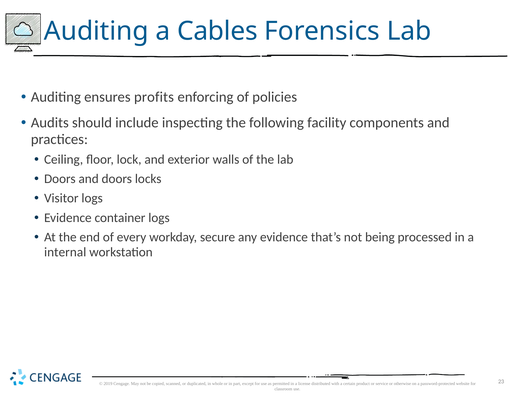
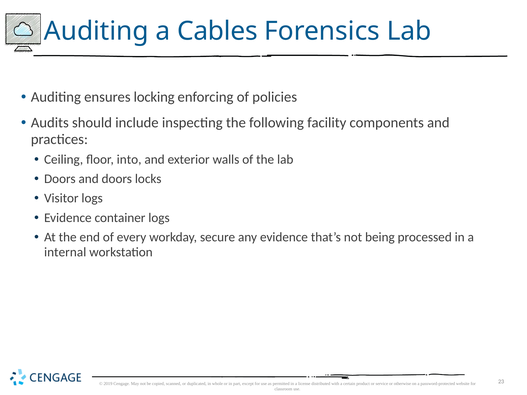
profits: profits -> locking (154, 97)
lock: lock -> into (129, 160)
